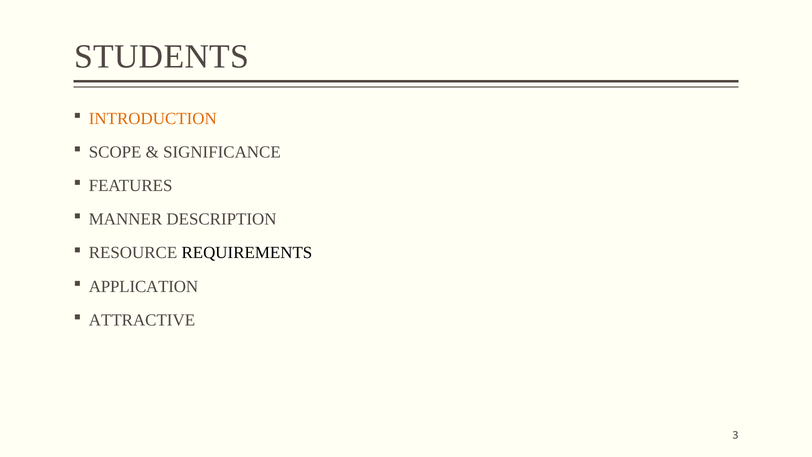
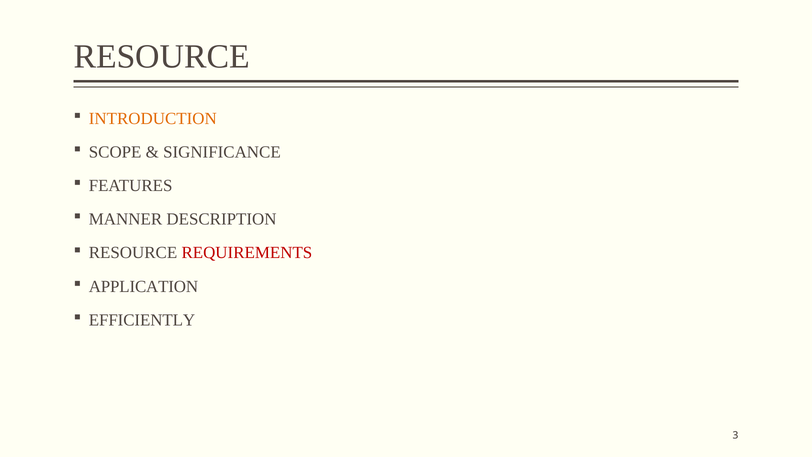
STUDENTS: STUDENTS -> RESOURCE (162, 57)
REQUIREMENTS colour: black -> red (247, 253)
ATTRACTIVE: ATTRACTIVE -> EFFICIENTLY (142, 320)
